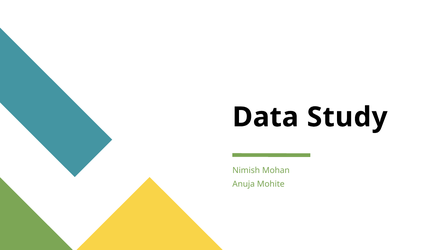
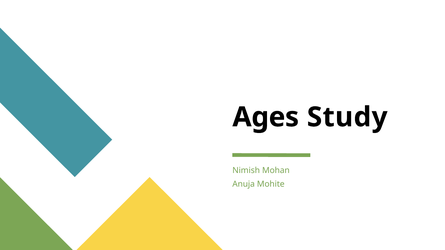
Data: Data -> Ages (266, 117)
